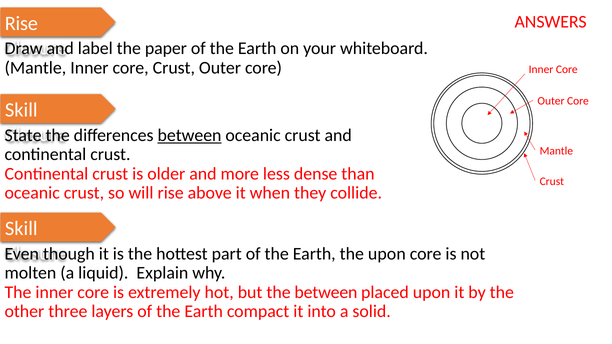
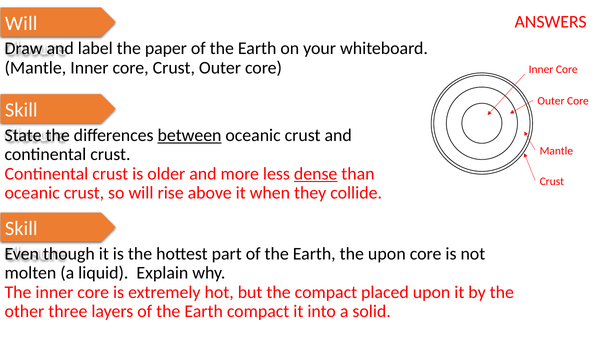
Rise: Rise -> Will (21, 23)
dense underline: none -> present (316, 174)
the between: between -> compact (326, 292)
